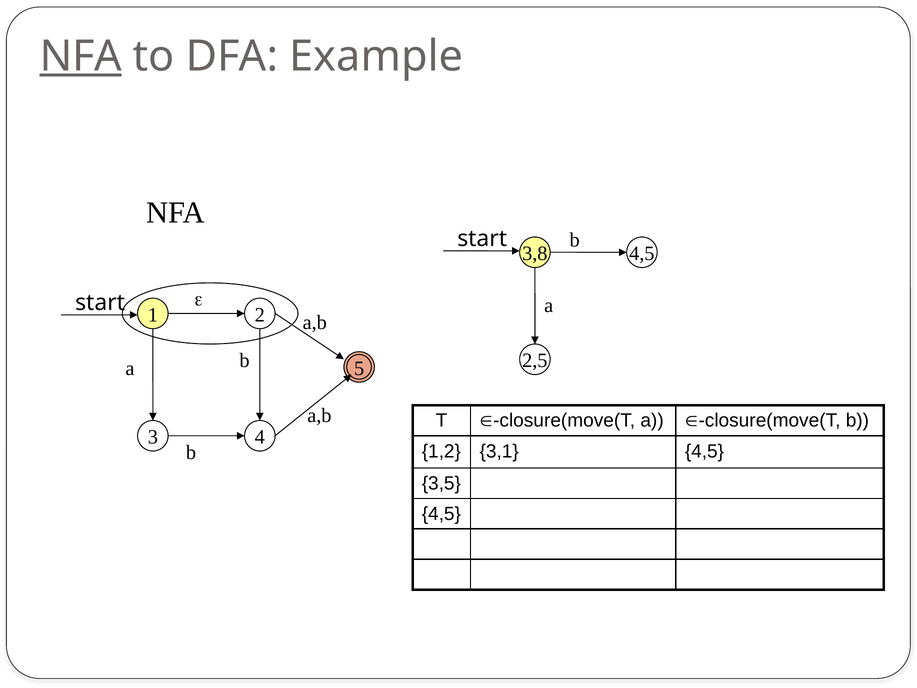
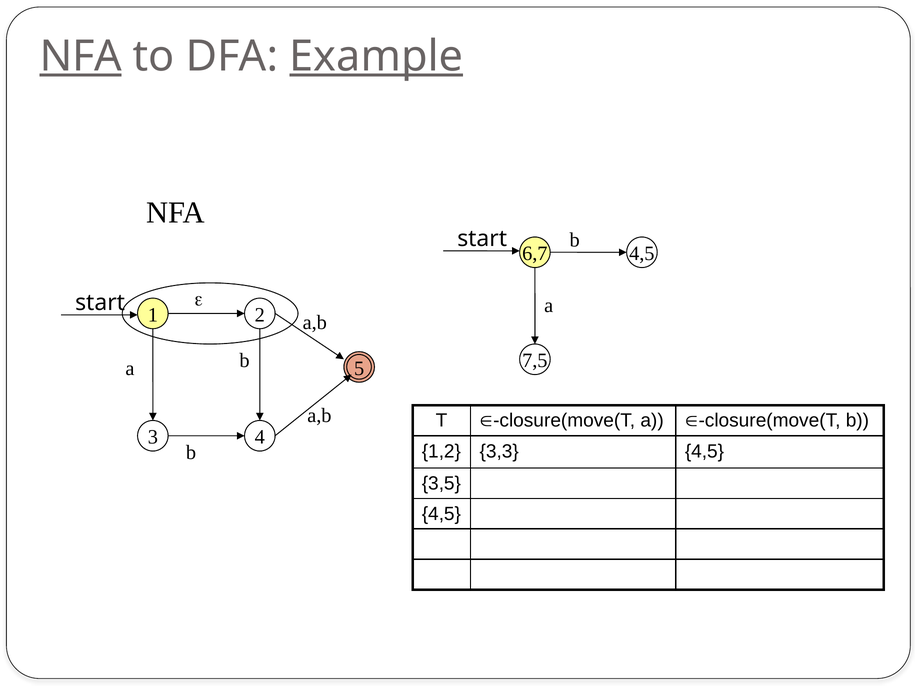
Example underline: none -> present (376, 56)
3,8: 3,8 -> 6,7 (535, 254)
2,5: 2,5 -> 7,5 (535, 361)
3,1: 3,1 -> 3,3 (499, 451)
